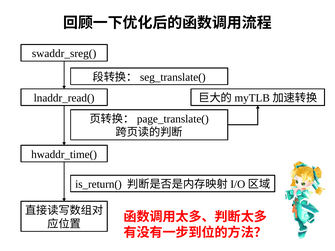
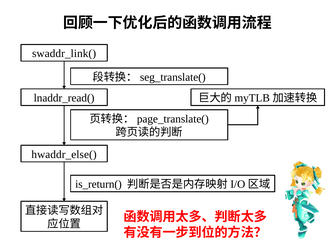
swaddr_sreg(: swaddr_sreg( -> swaddr_link( (64, 54)
hwaddr_time(: hwaddr_time( -> hwaddr_else( (64, 154)
